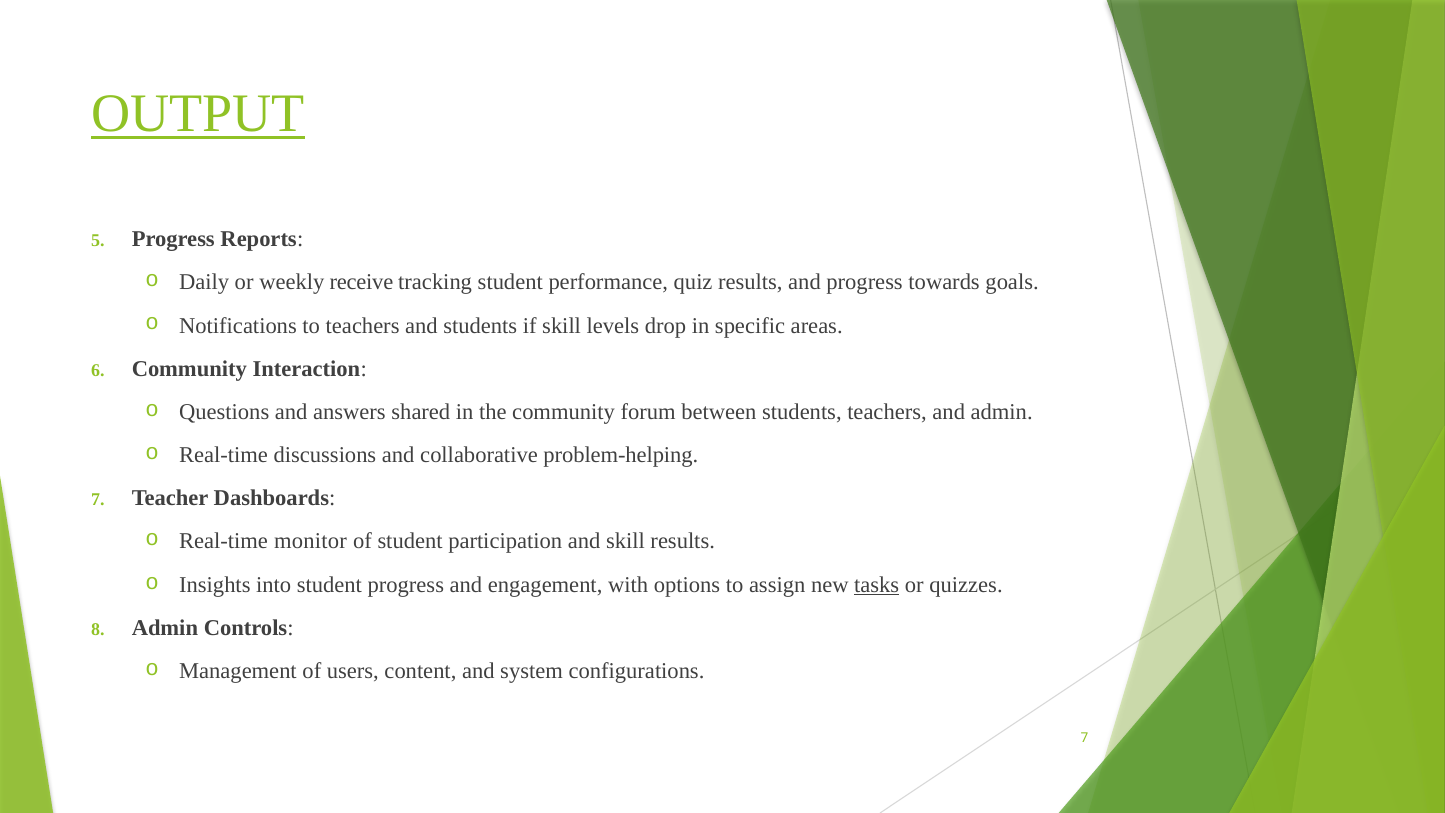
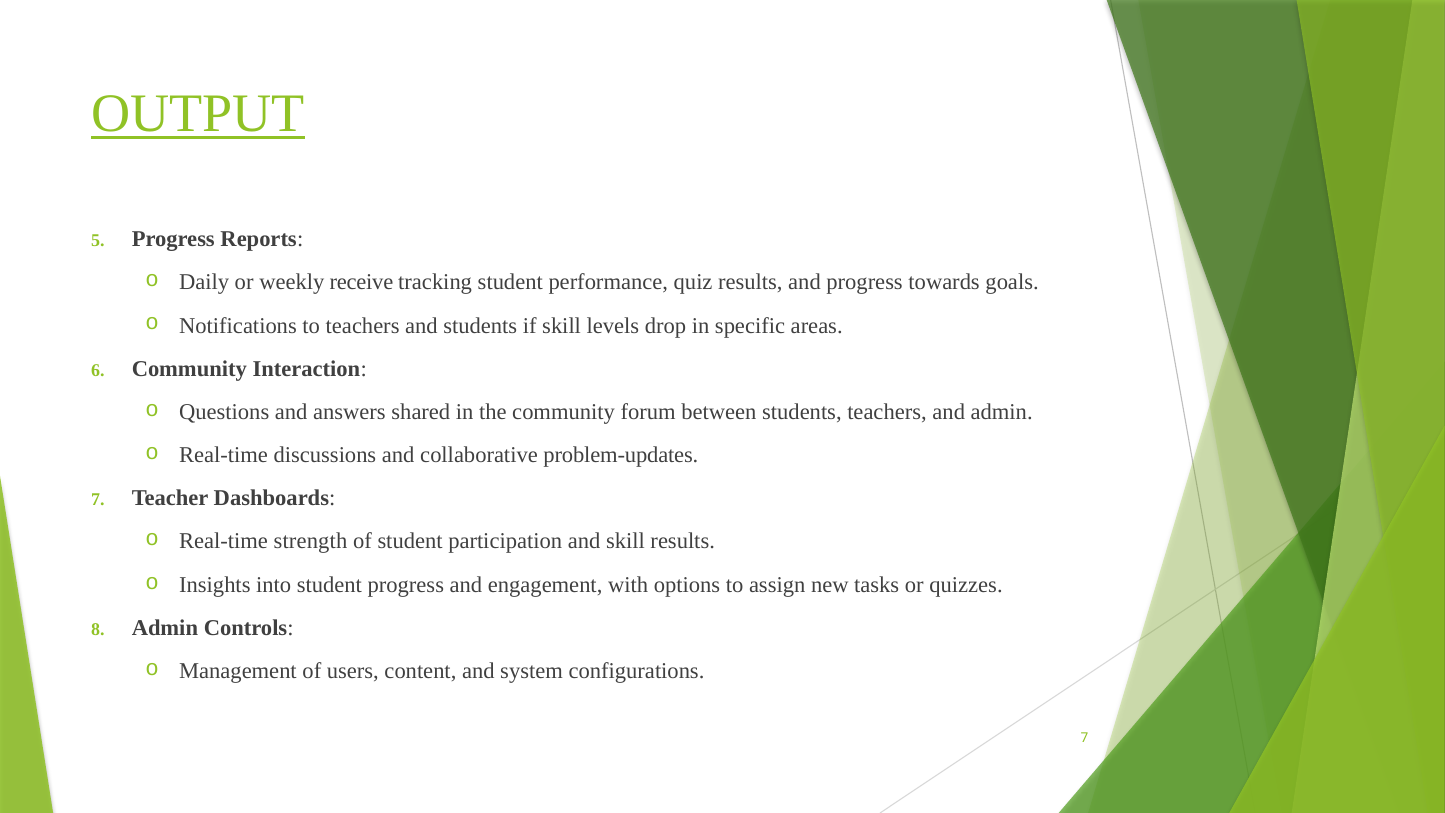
problem-helping: problem-helping -> problem-updates (621, 455)
monitor: monitor -> strength (311, 541)
tasks underline: present -> none (877, 585)
